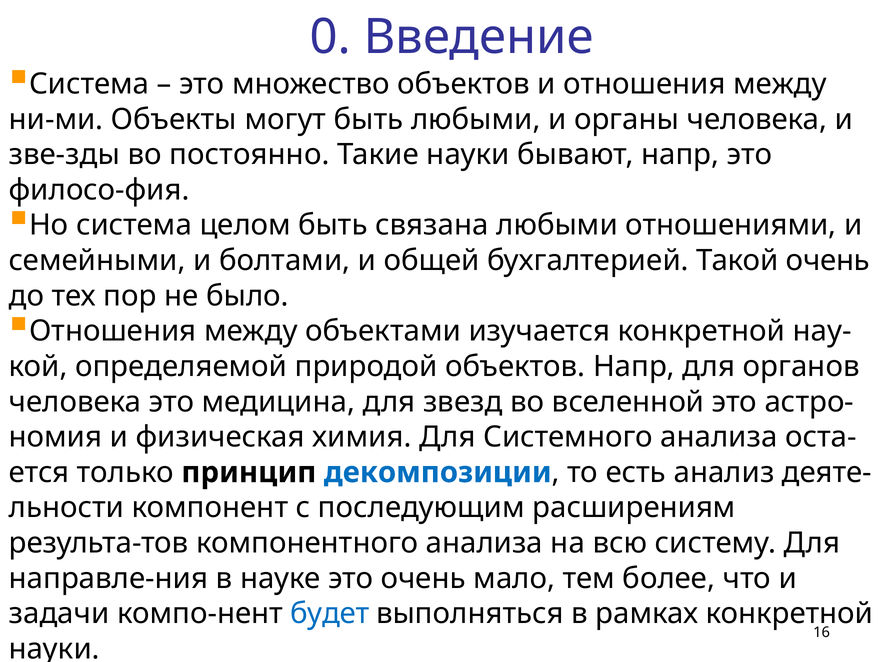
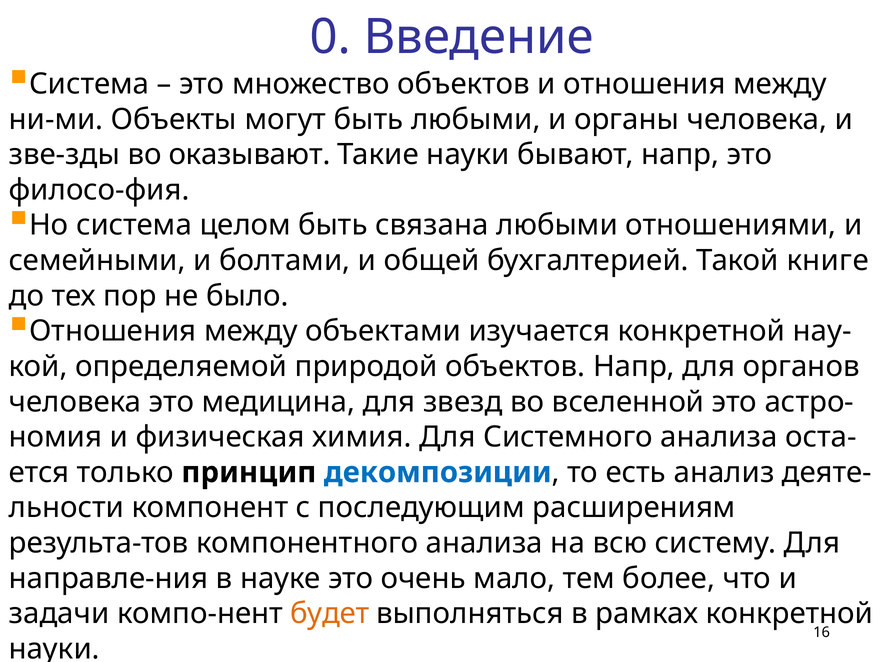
постоянно: постоянно -> оказывают (250, 155)
Такой очень: очень -> книге (828, 261)
будет colour: blue -> orange (330, 614)
